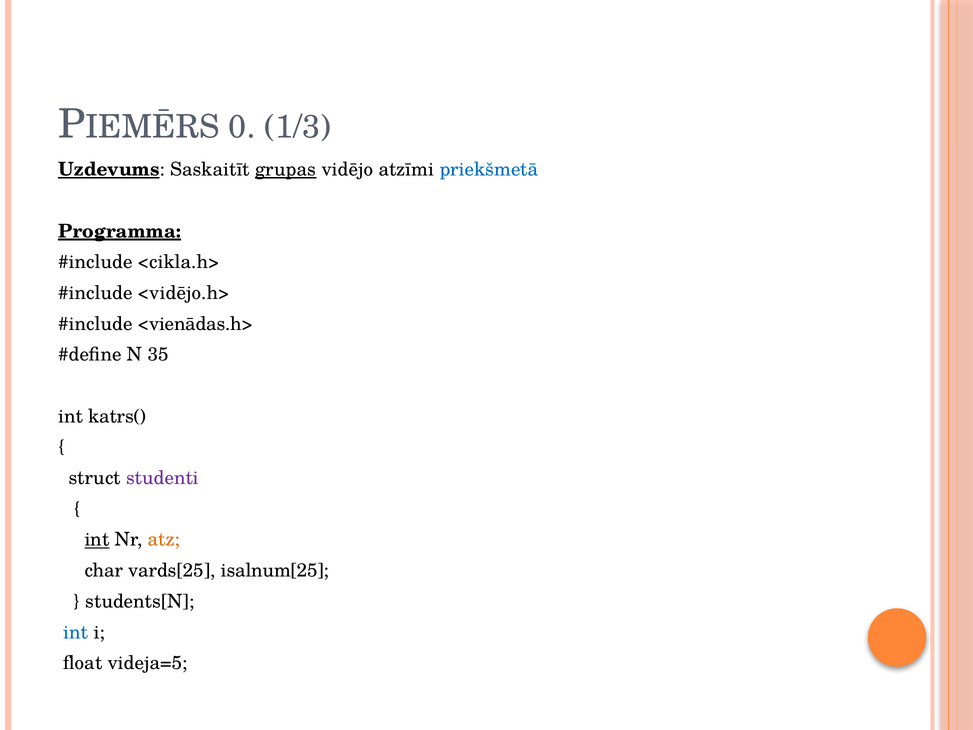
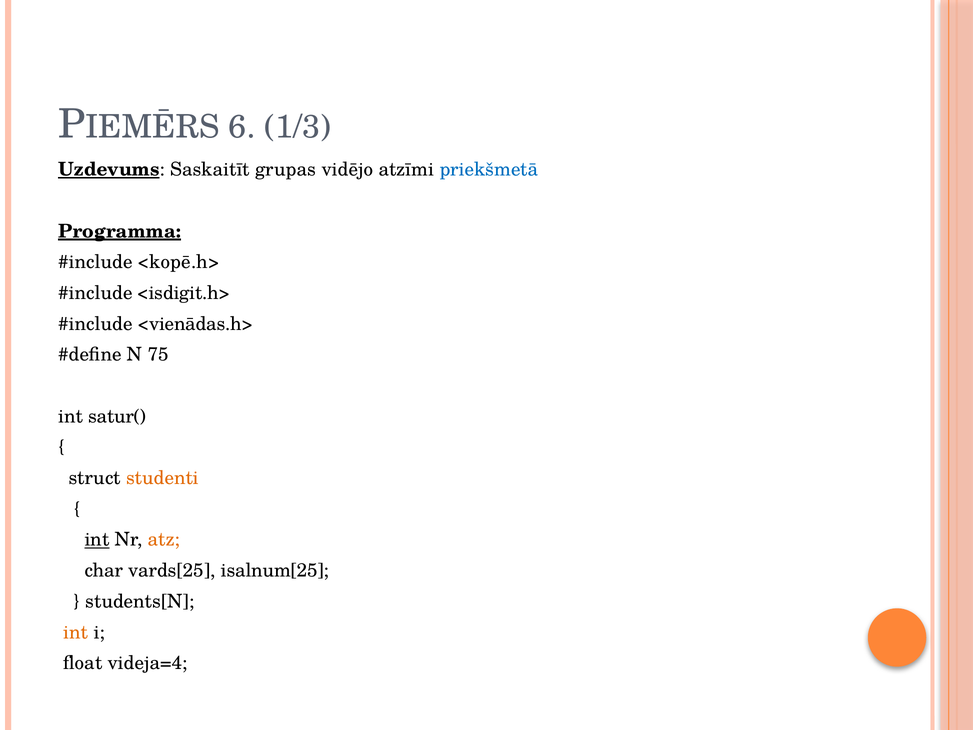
0: 0 -> 6 (242, 127)
grupas underline: present -> none (286, 170)
<cikla.h>: <cikla.h> -> <kopē.h> (179, 262)
<vidējo.h>: <vidējo.h> -> <isdigit.h> (184, 293)
35: 35 -> 75 (158, 355)
katrs(: katrs( -> satur( (117, 416)
studenti colour: purple -> orange (163, 478)
int colour: blue -> orange (76, 632)
videja=5: videja=5 -> videja=4 (148, 663)
